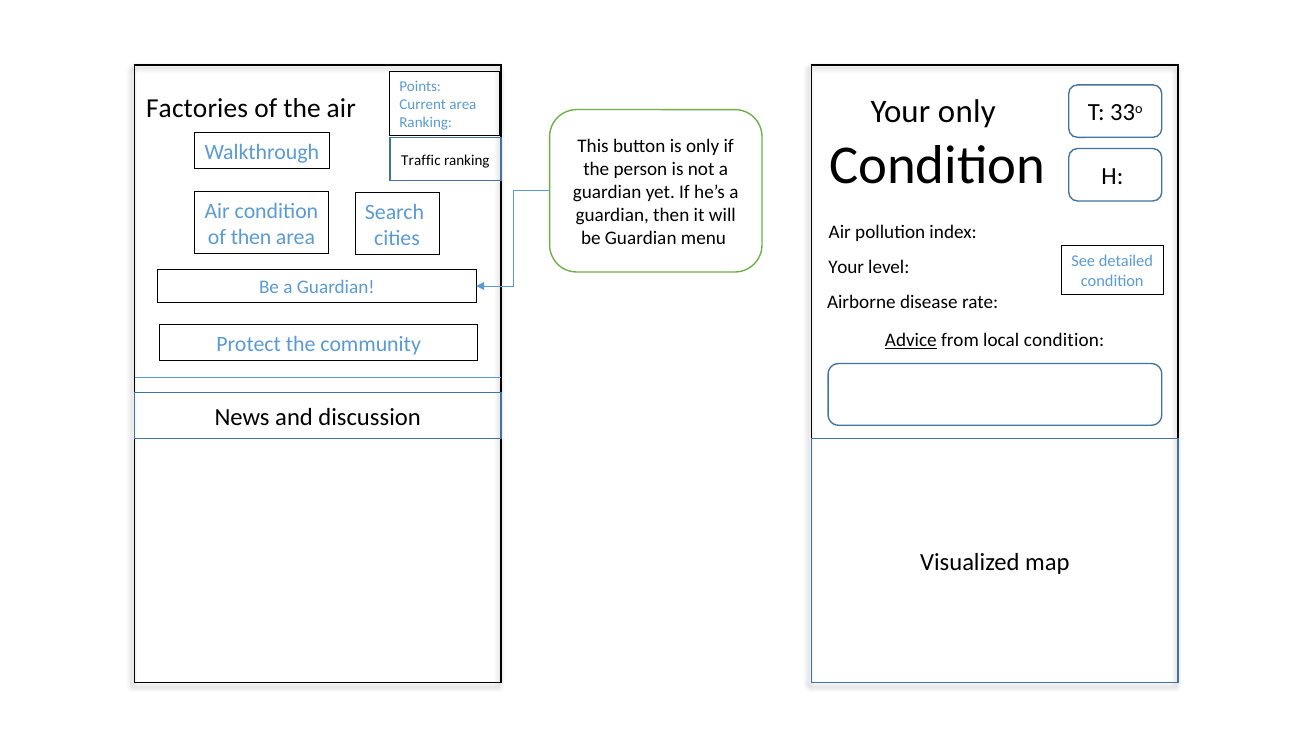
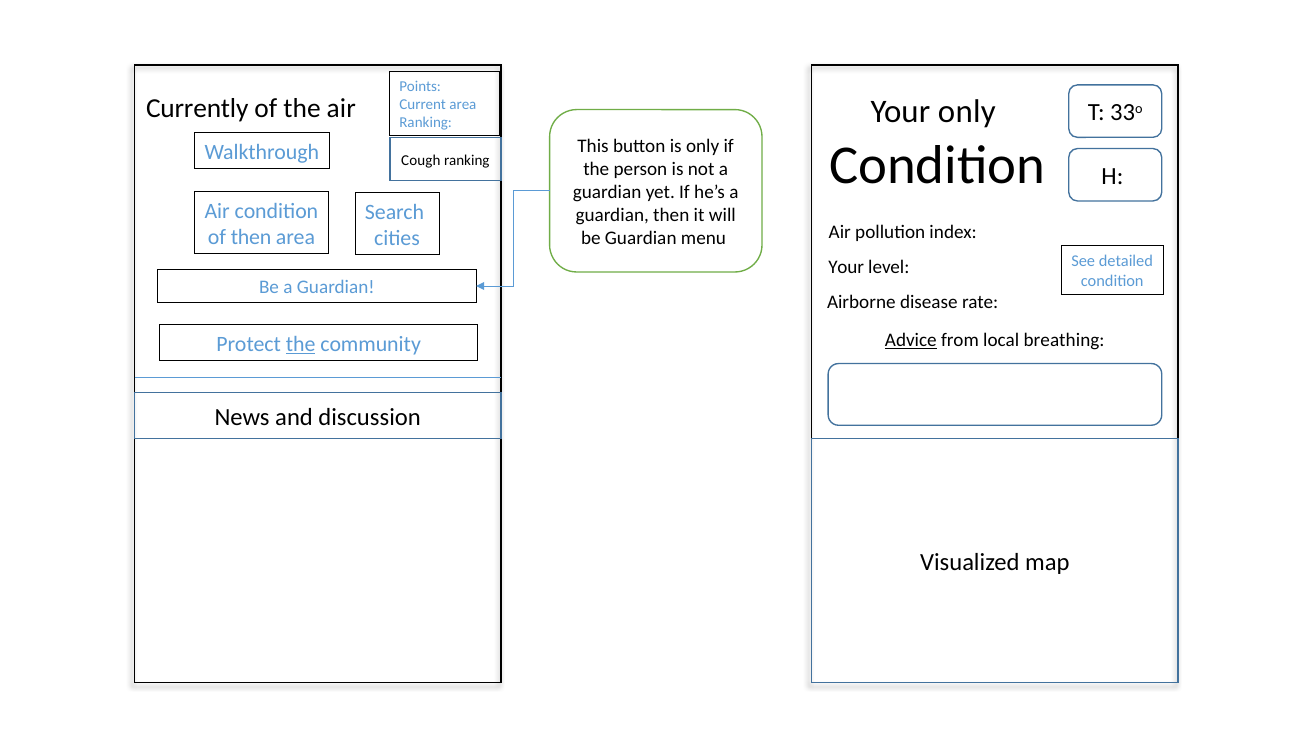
Factories: Factories -> Currently (197, 108)
Traffic: Traffic -> Cough (421, 160)
local condition: condition -> breathing (1064, 340)
the underline: none -> present (301, 344)
